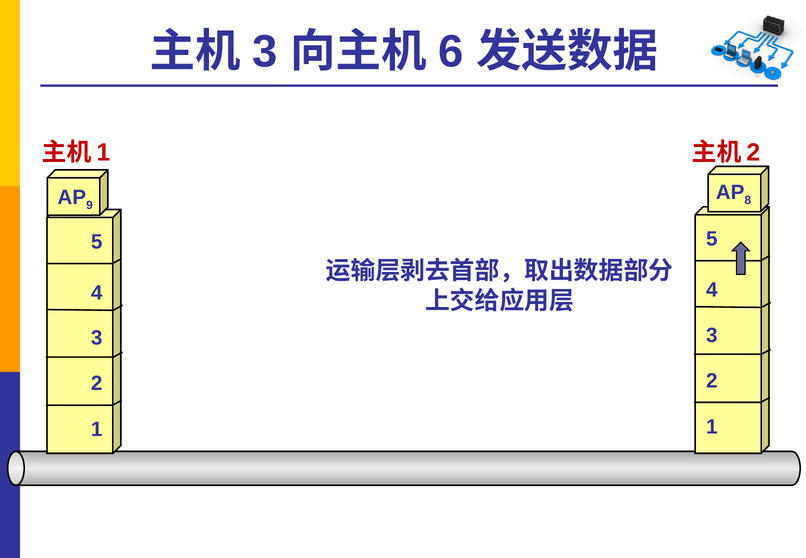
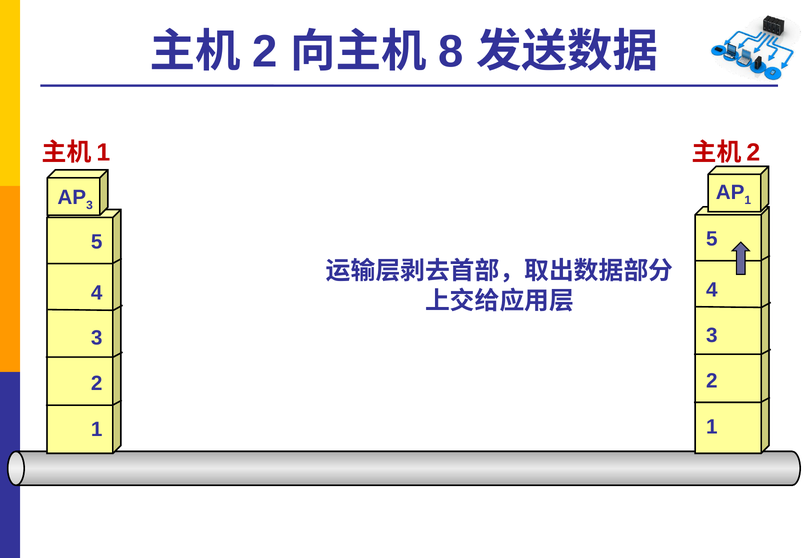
3: 3 -> 2 (265, 52)
6: 6 -> 8 (451, 52)
8: 8 -> 1 (748, 200)
9: 9 -> 3 (89, 205)
